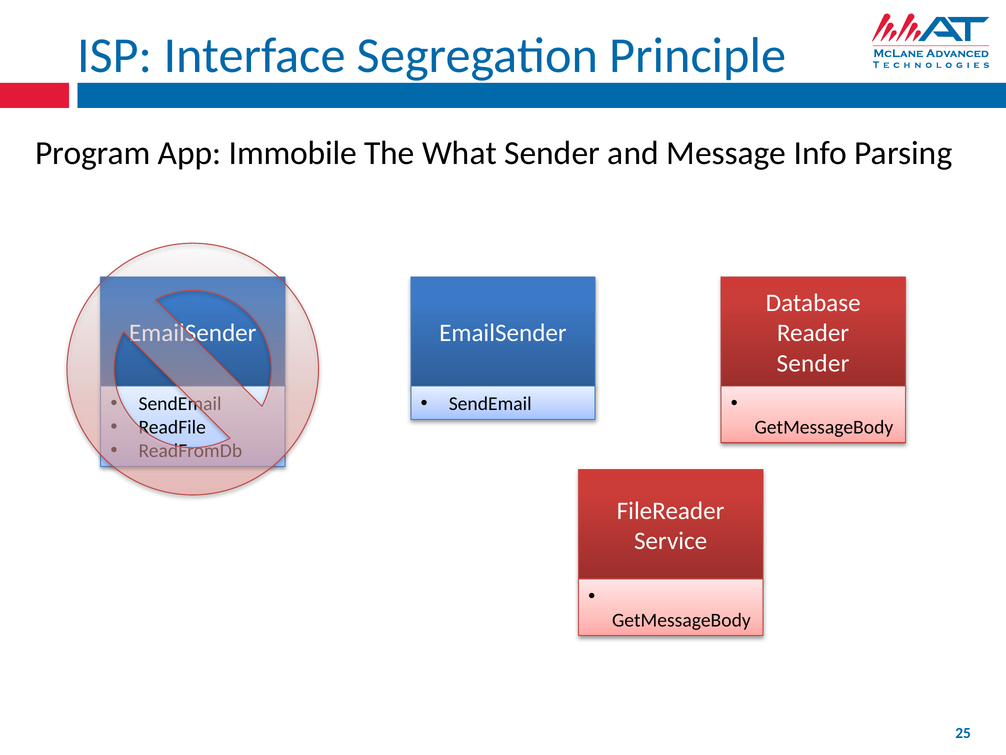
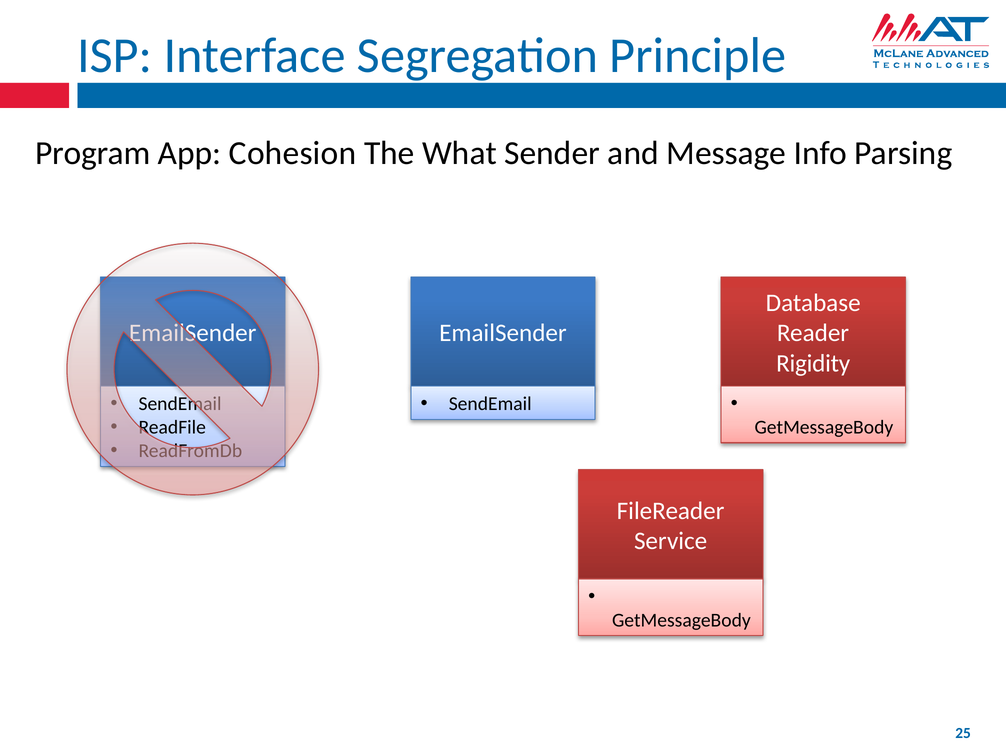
Immobile: Immobile -> Cohesion (293, 153)
Sender: Sender -> Rigidity (813, 363)
